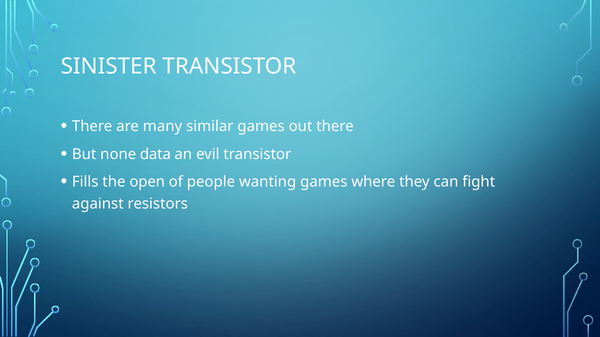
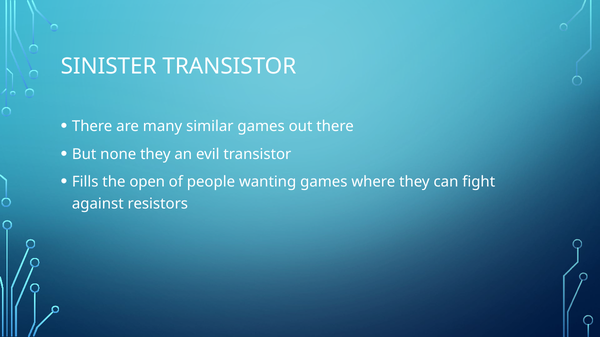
none data: data -> they (155, 154)
